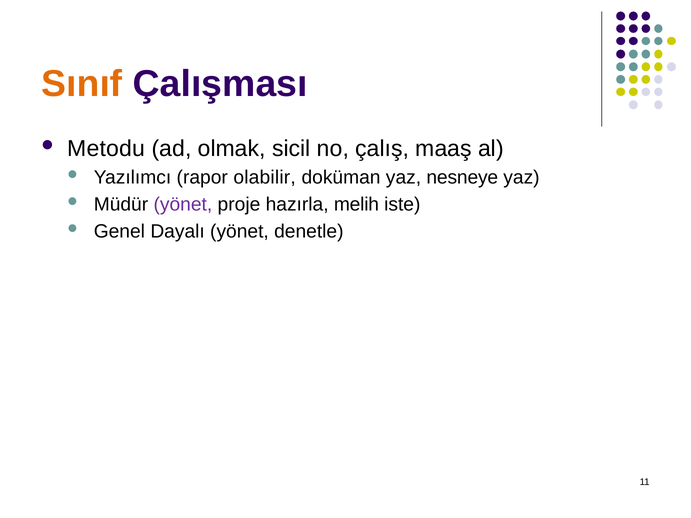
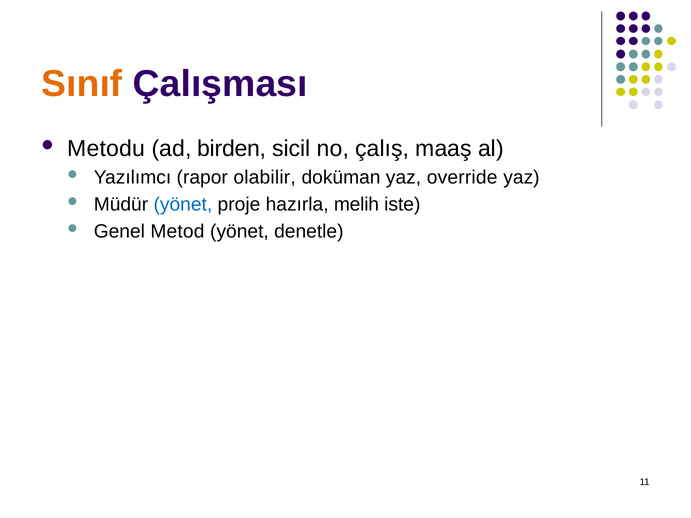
olmak: olmak -> birden (232, 149)
nesneye: nesneye -> override (462, 178)
yönet colour: purple -> blue (183, 205)
Dayalı: Dayalı -> Metod (177, 231)
